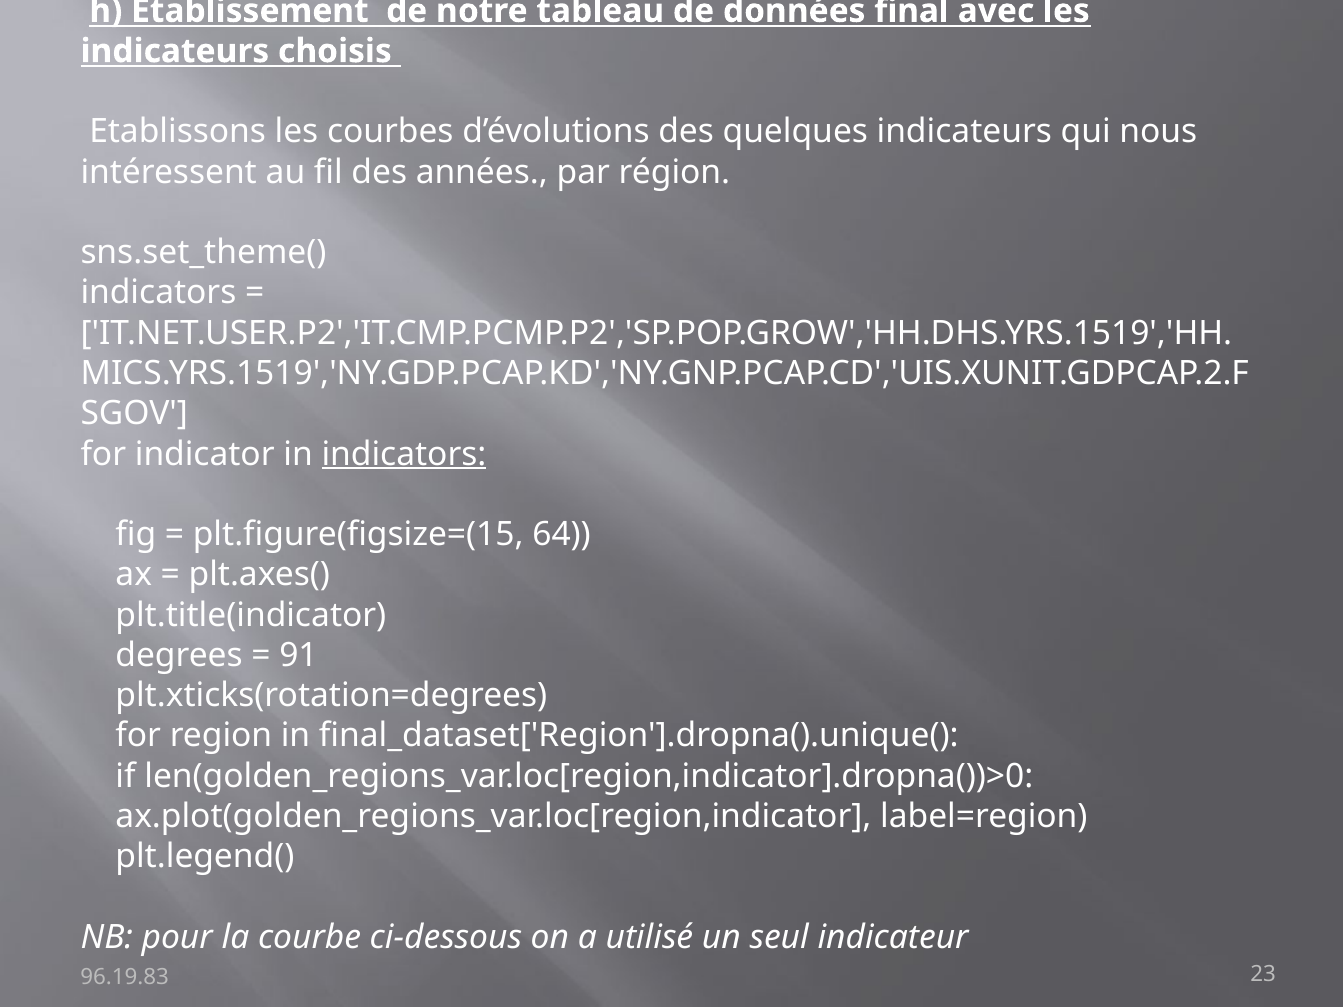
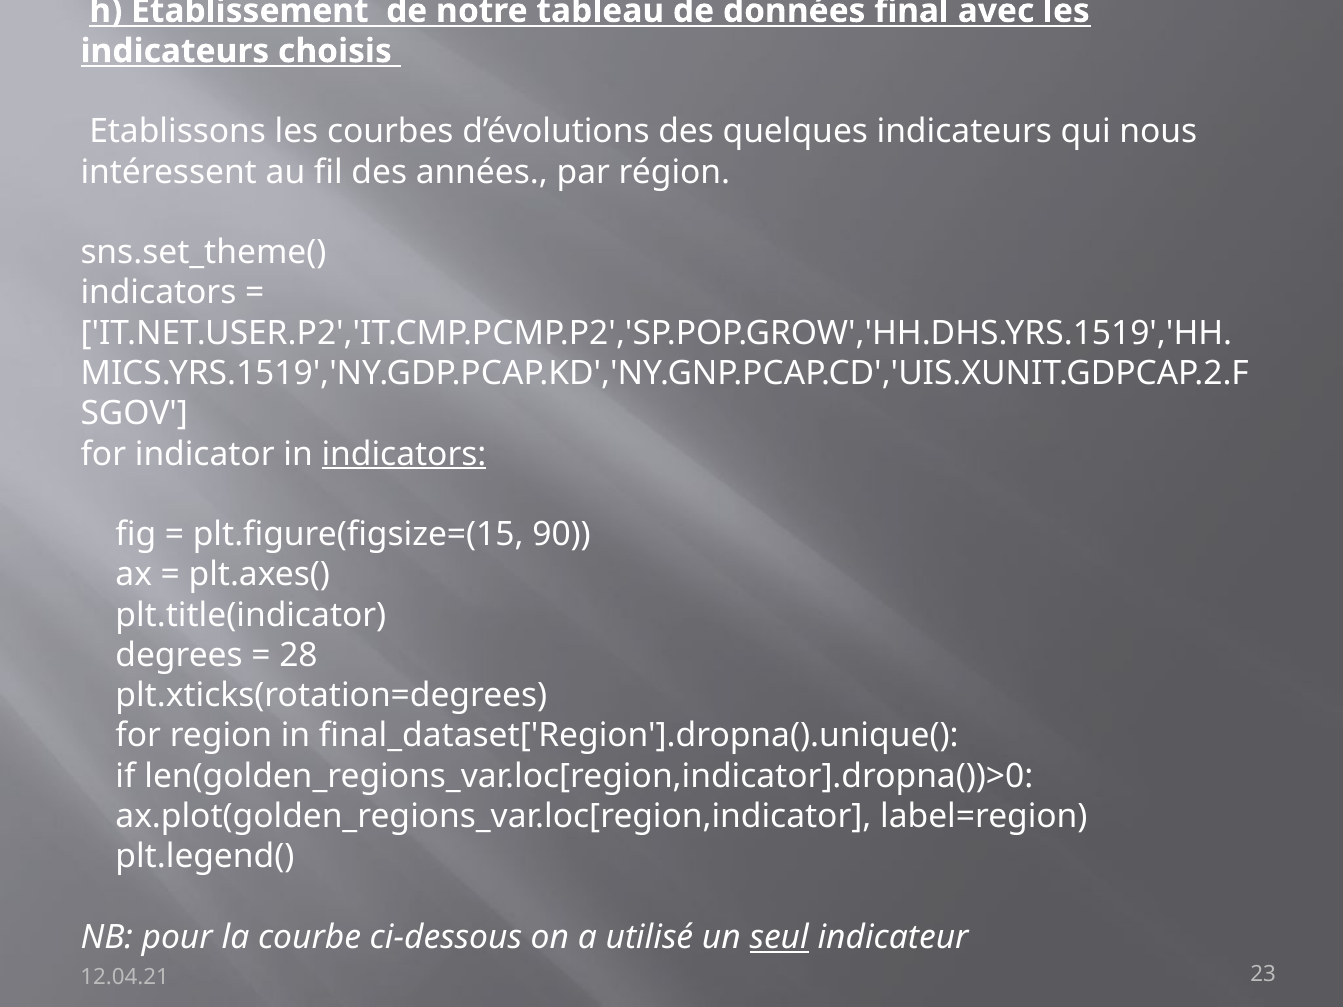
64: 64 -> 90 (562, 535)
91: 91 -> 28 (298, 656)
seul underline: none -> present (779, 938)
96.19.83: 96.19.83 -> 12.04.21 (125, 978)
